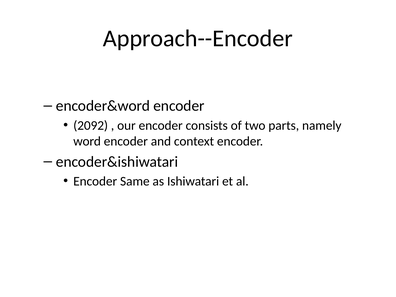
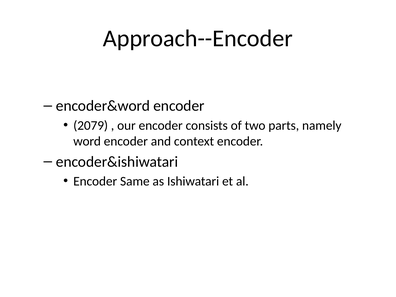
2092: 2092 -> 2079 (91, 125)
